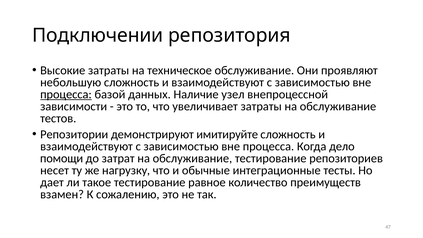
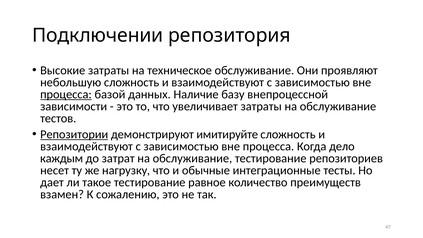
узел: узел -> базу (233, 94)
Репозитории underline: none -> present (74, 134)
помощи: помощи -> каждым (62, 158)
